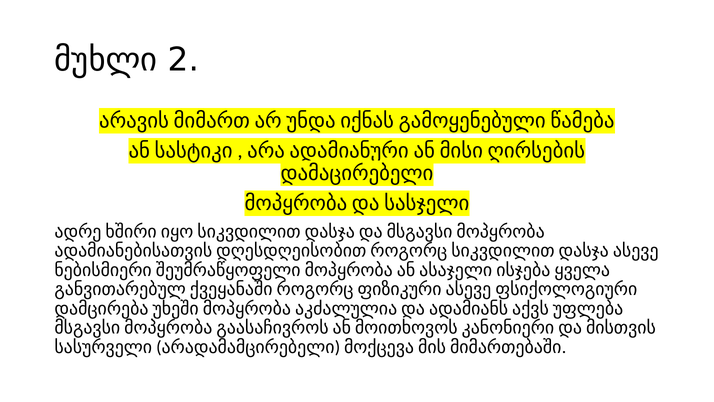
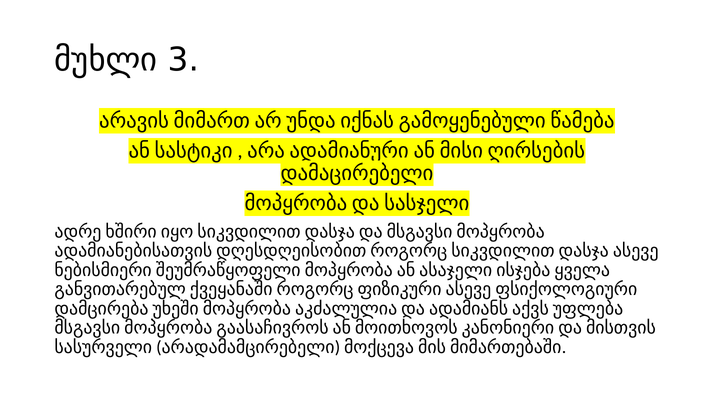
2: 2 -> 3 (183, 60)
